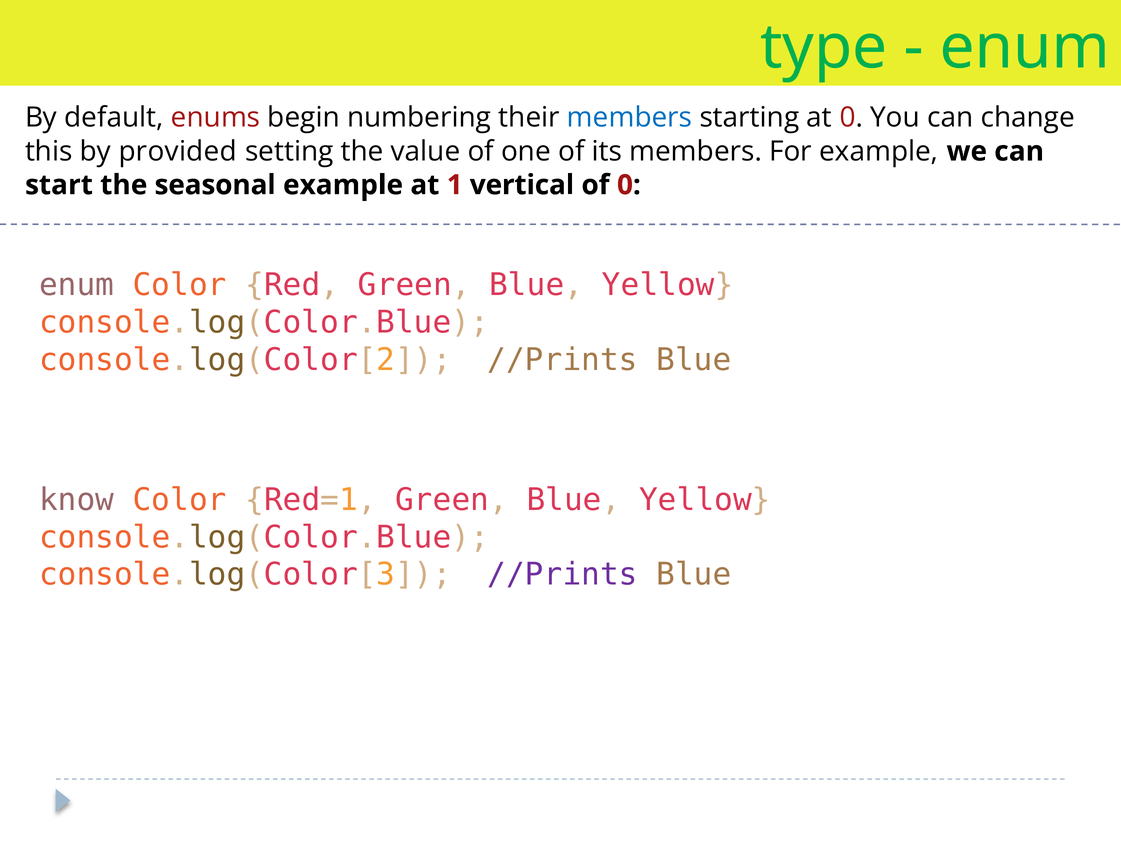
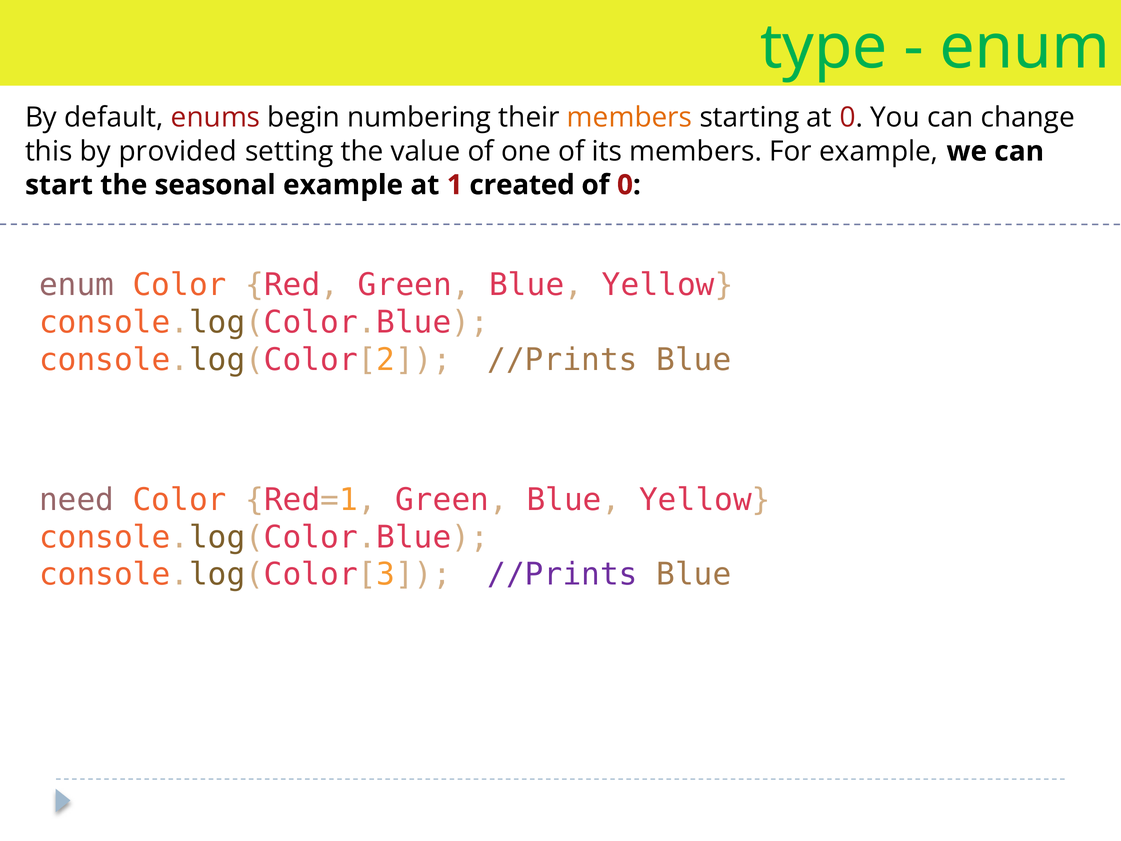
members colour: blue -> orange (630, 118)
vertical: vertical -> created (522, 185)
know: know -> need (77, 500)
